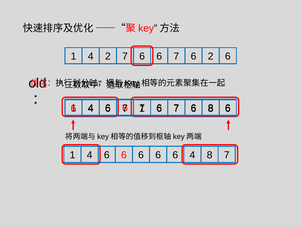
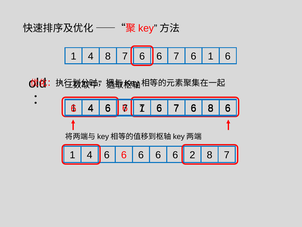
4 2: 2 -> 8 (108, 56)
1 2: 2 -> 1 (211, 56)
6 6 4: 4 -> 2 (192, 155)
